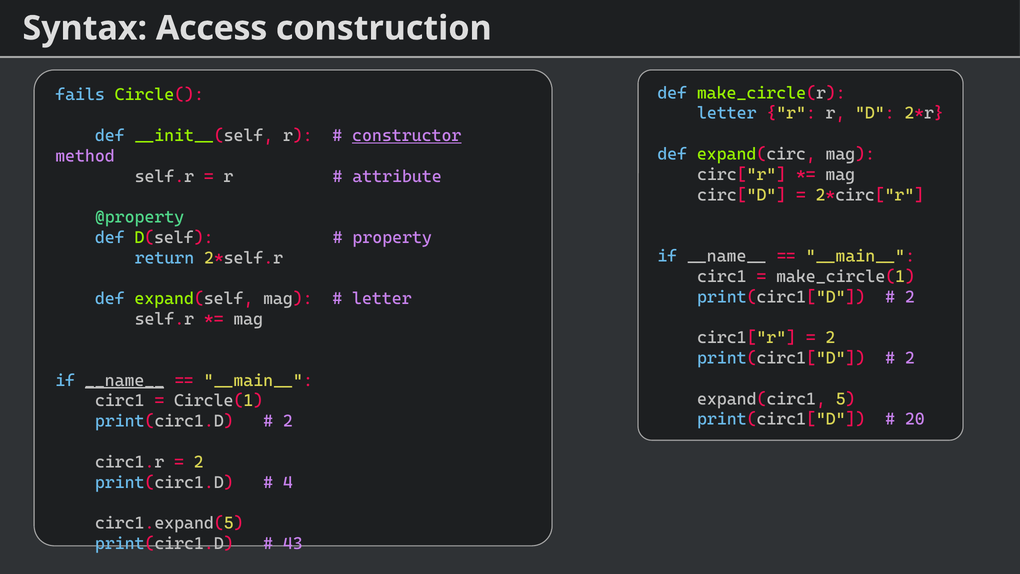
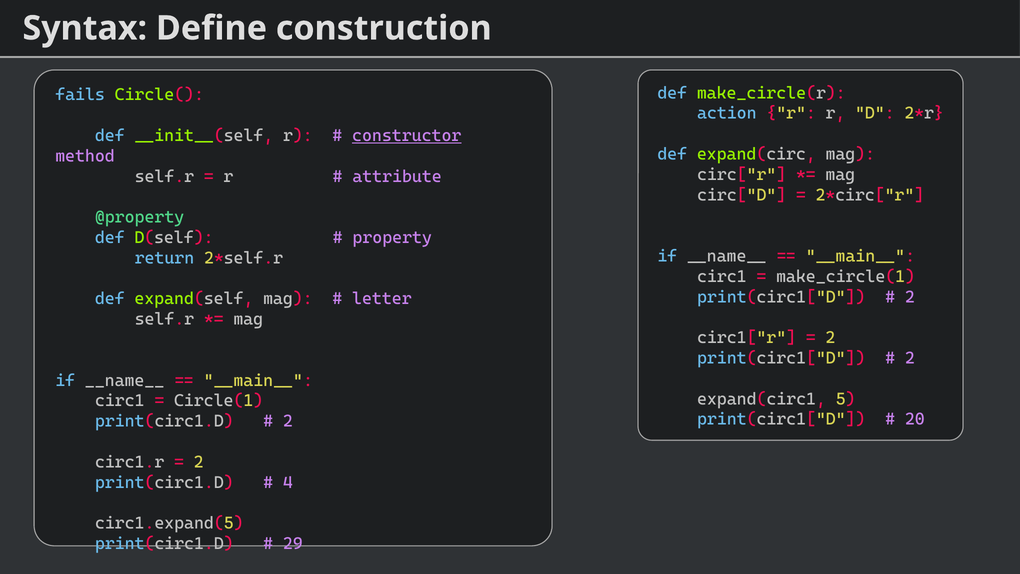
Access: Access -> Define (211, 28)
letter: letter -> action (727, 113)
__name__ underline: present -> none (125, 380)
43: 43 -> 29 (293, 543)
